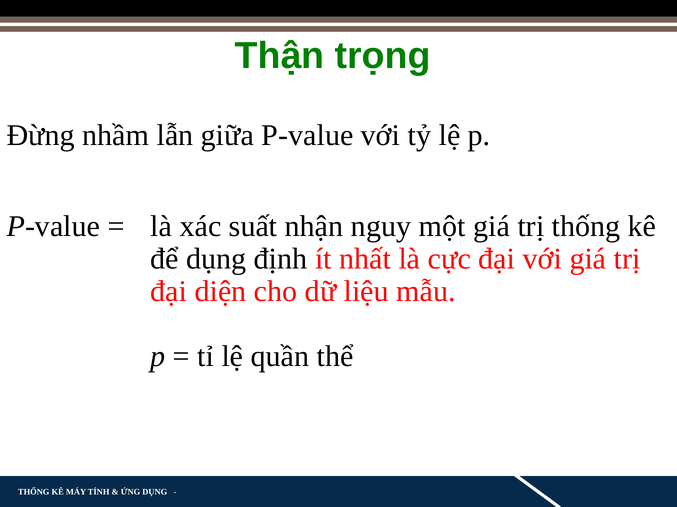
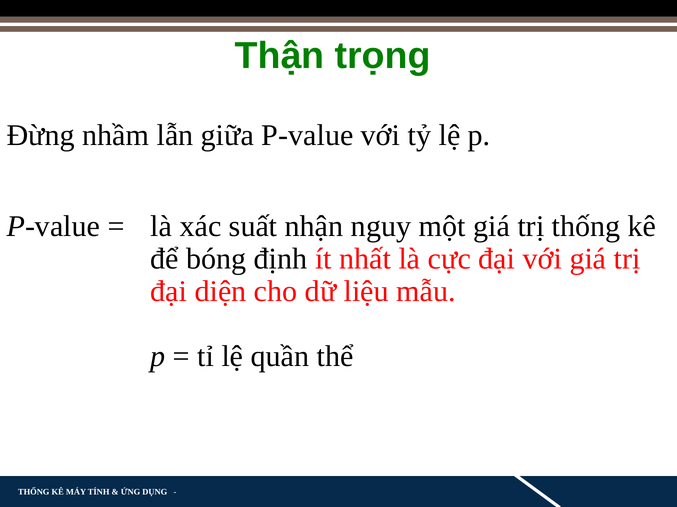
để dụng: dụng -> bóng (216, 259)
